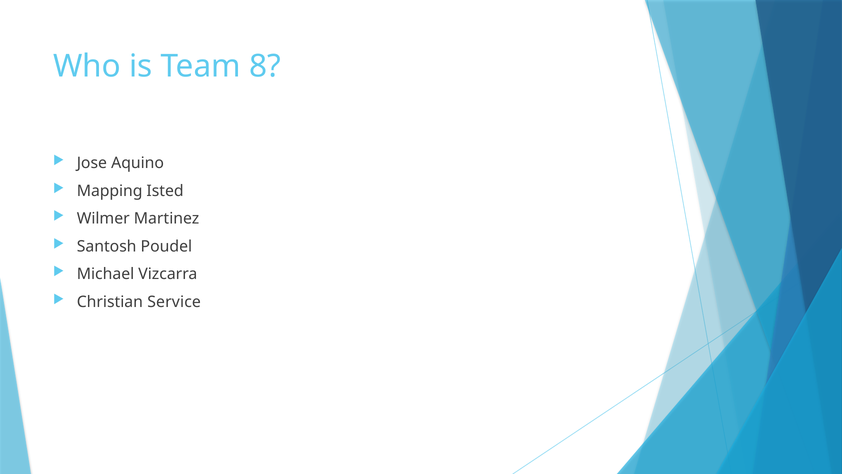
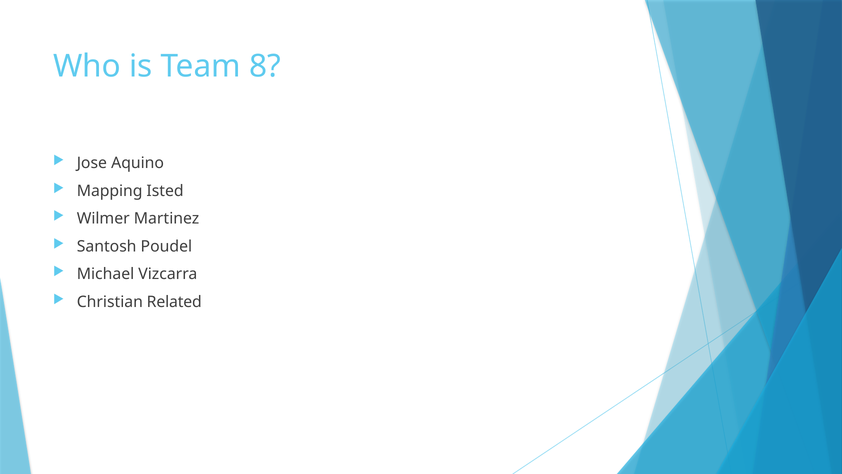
Service: Service -> Related (174, 302)
